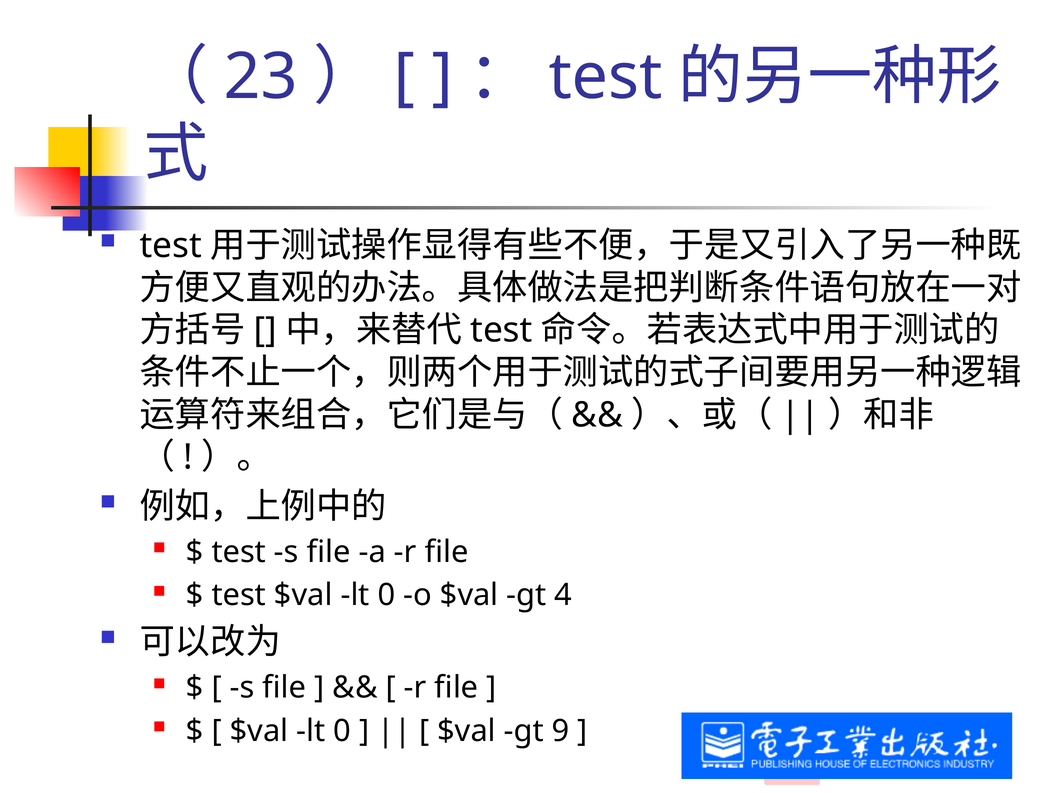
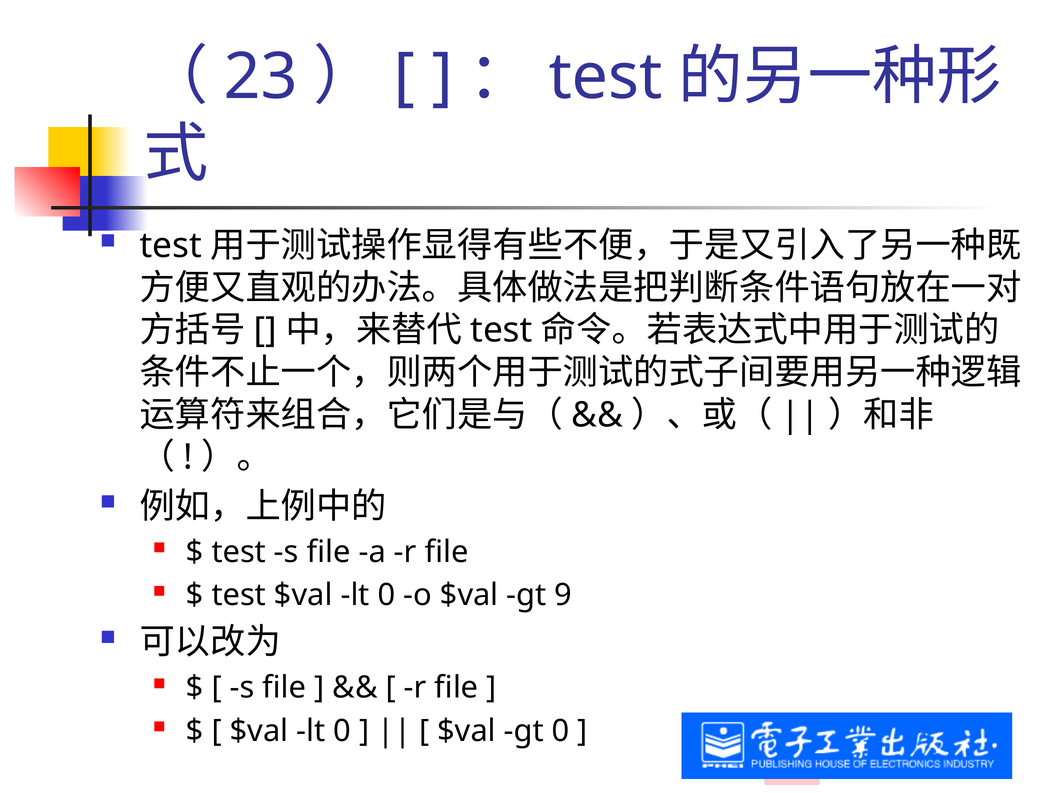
4: 4 -> 9 (563, 596)
gt 9: 9 -> 0 (561, 731)
